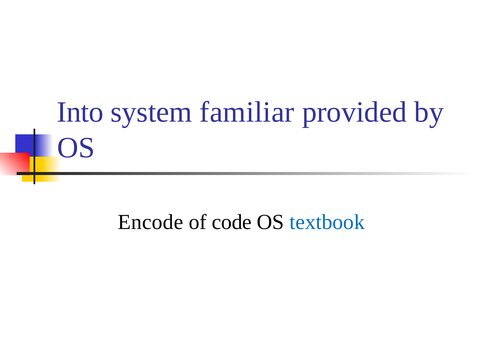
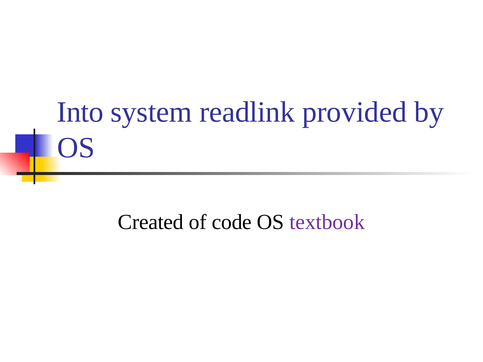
familiar: familiar -> readlink (247, 112)
Encode: Encode -> Created (151, 222)
textbook colour: blue -> purple (327, 222)
